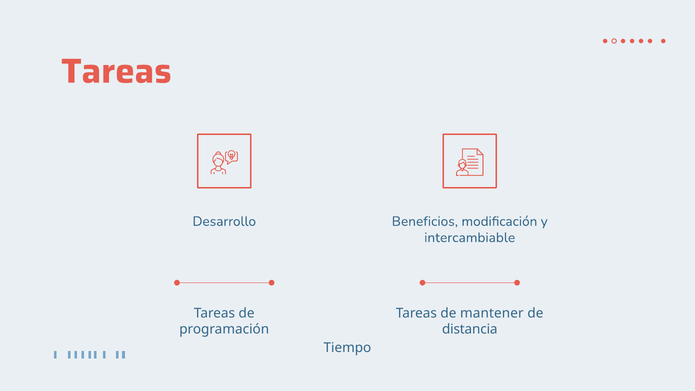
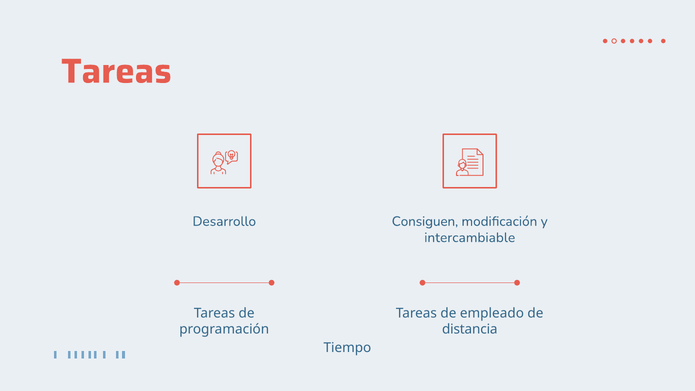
Beneficios: Beneficios -> Consiguen (425, 221)
mantener: mantener -> empleado (492, 313)
